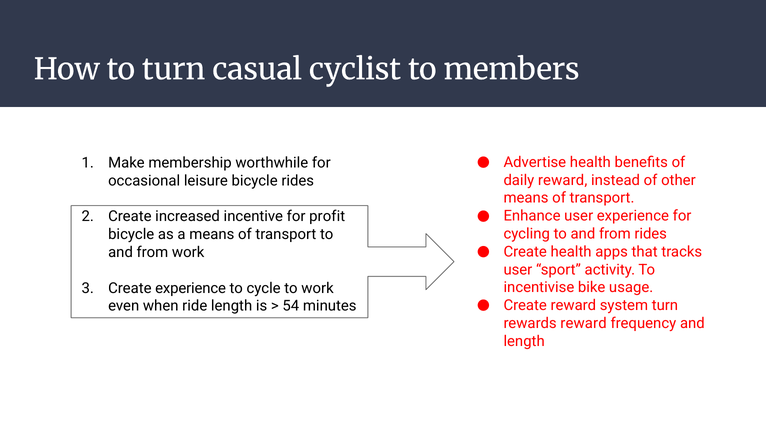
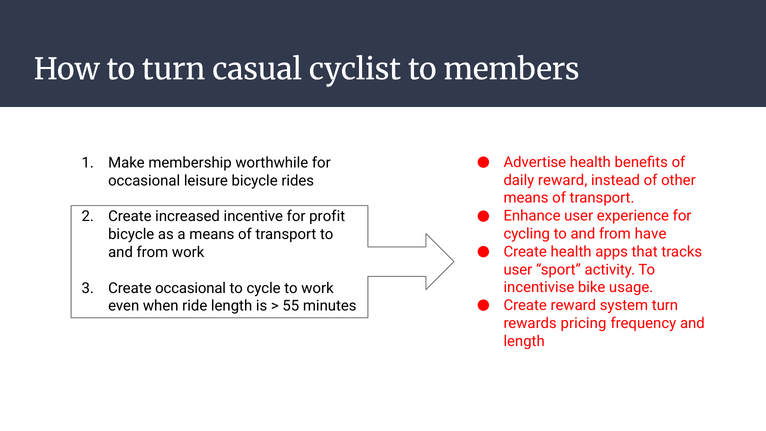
from rides: rides -> have (651, 234)
Create experience: experience -> occasional (191, 288)
54: 54 -> 55 (291, 306)
rewards reward: reward -> pricing (583, 323)
